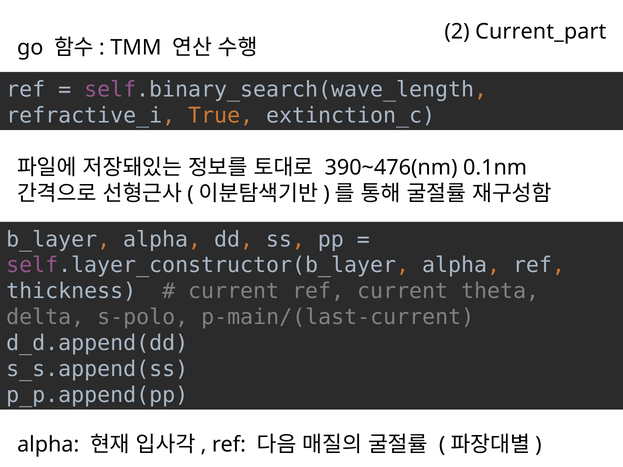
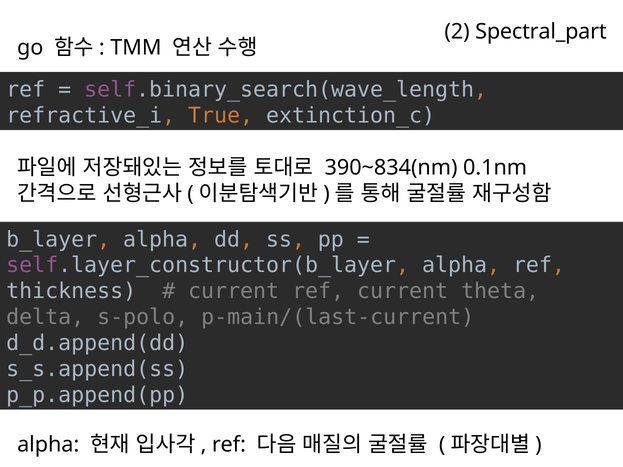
Current_part: Current_part -> Spectral_part (541, 32)
390~476(nm: 390~476(nm -> 390~834(nm (391, 168)
